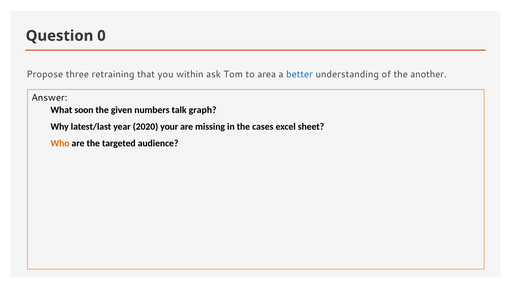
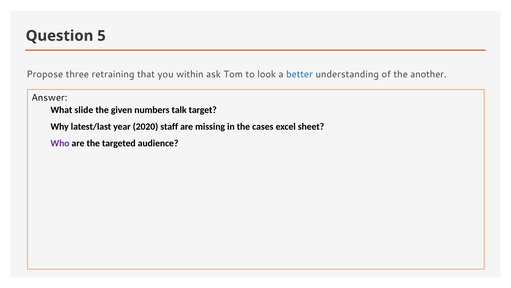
0: 0 -> 5 (101, 36)
area: area -> look (267, 74)
soon: soon -> slide (84, 110)
graph: graph -> target (203, 110)
your: your -> staff (169, 126)
Who colour: orange -> purple (60, 143)
